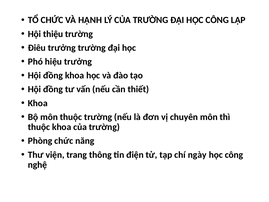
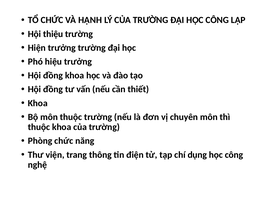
Điêu: Điêu -> Hiện (37, 48)
ngày: ngày -> dụng (197, 155)
